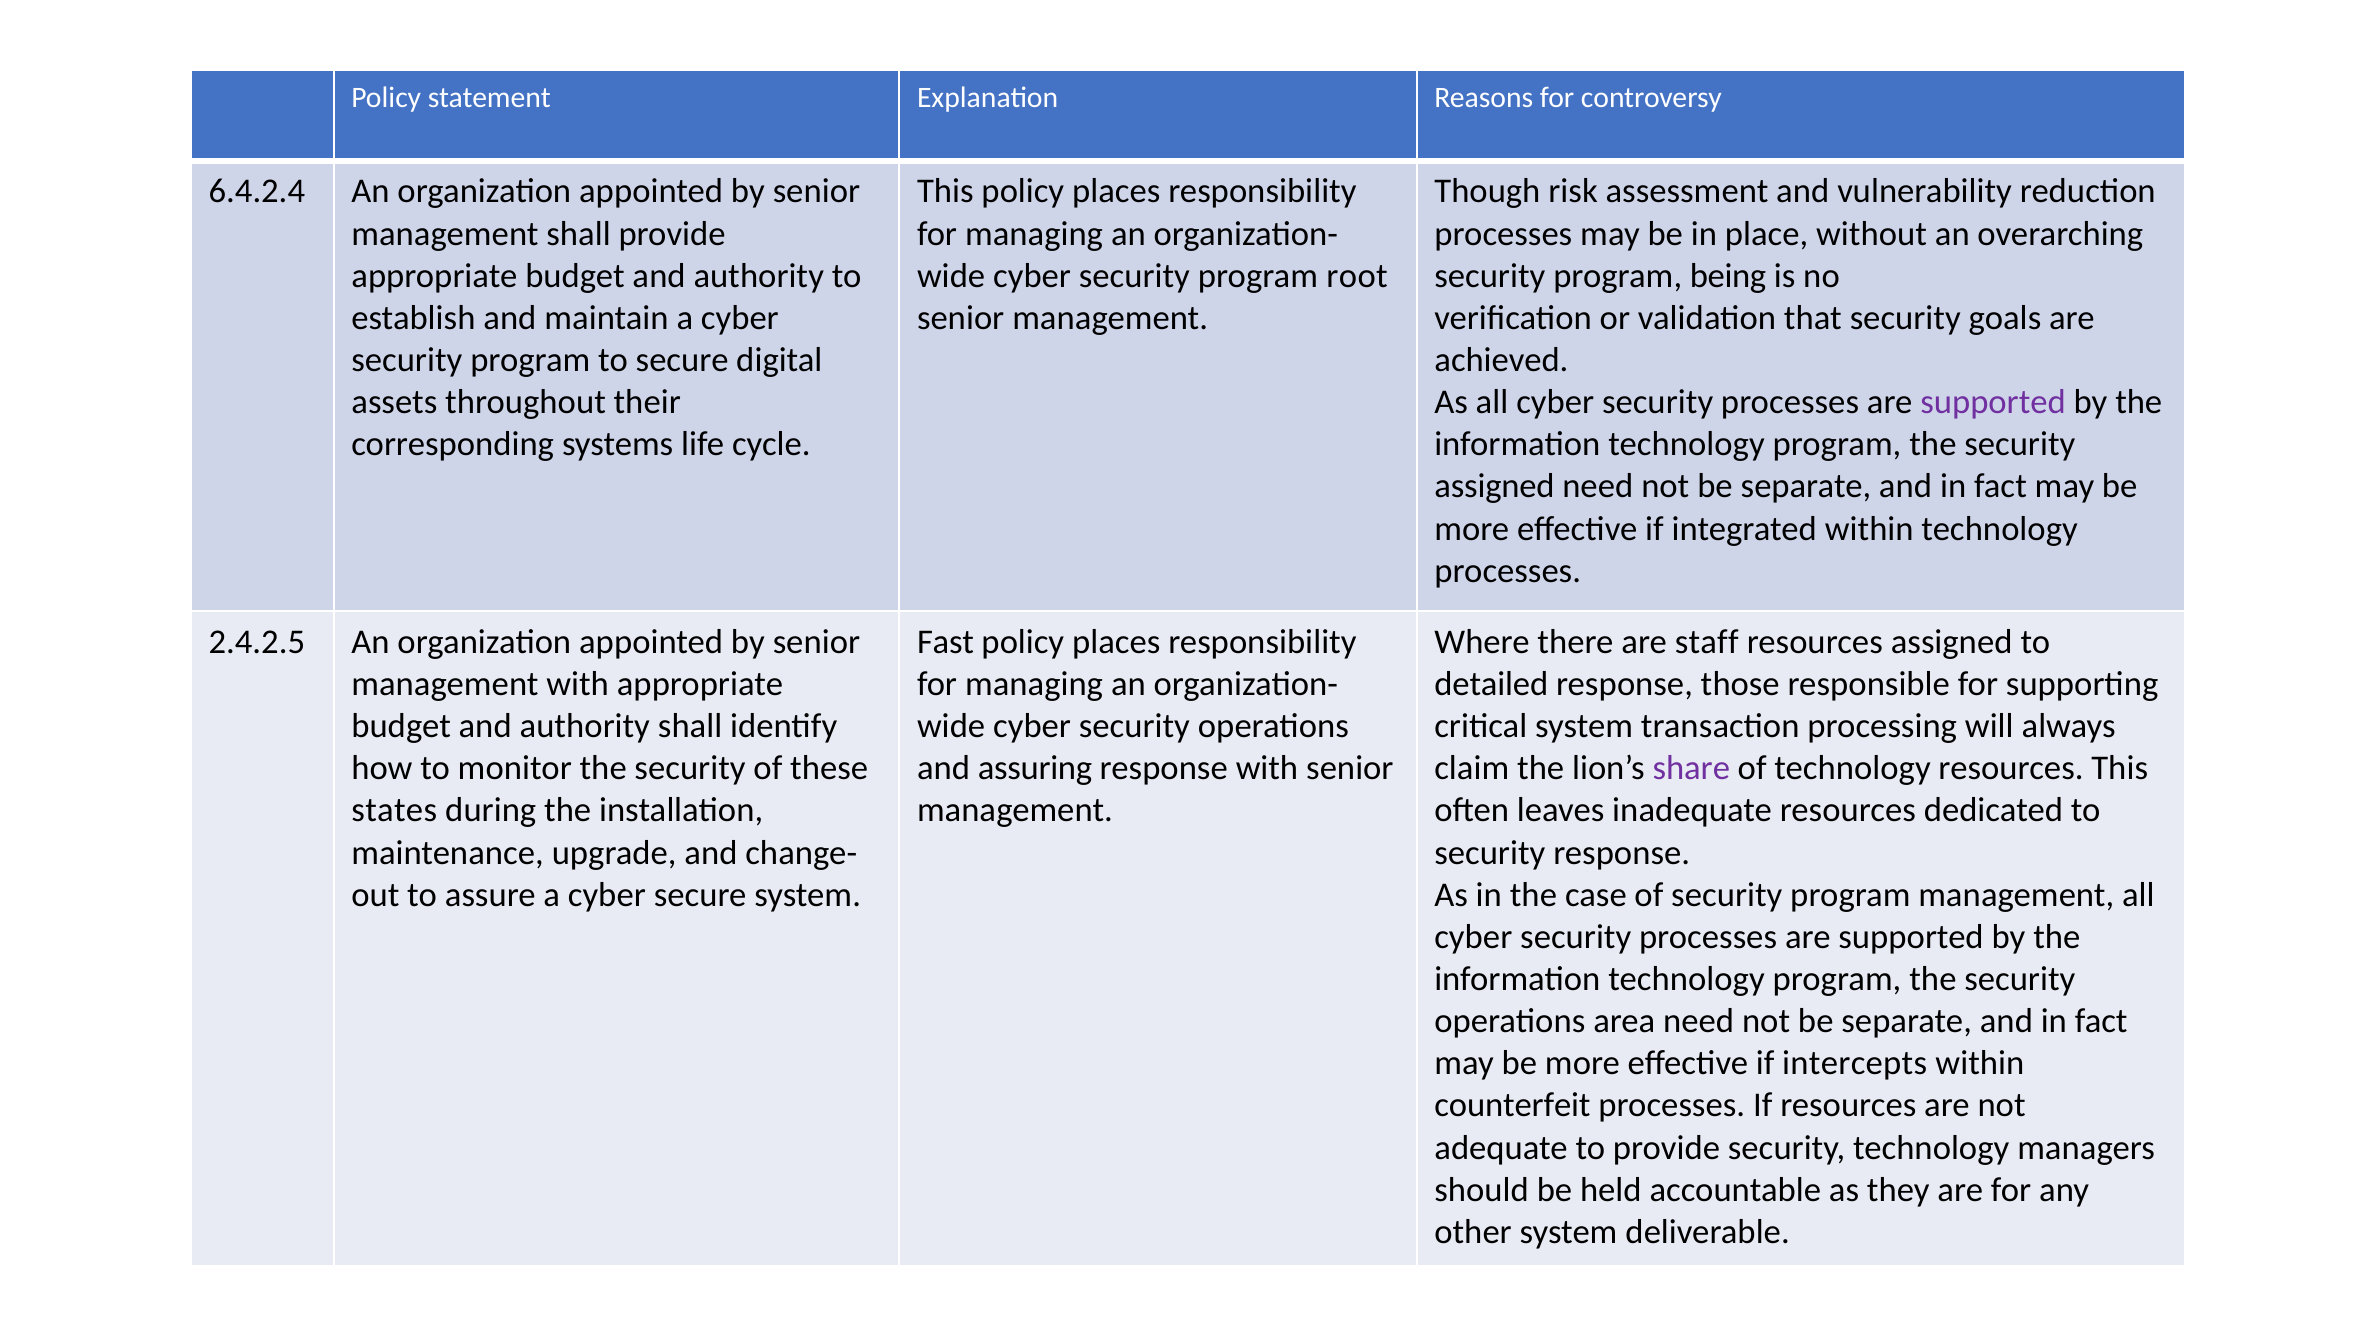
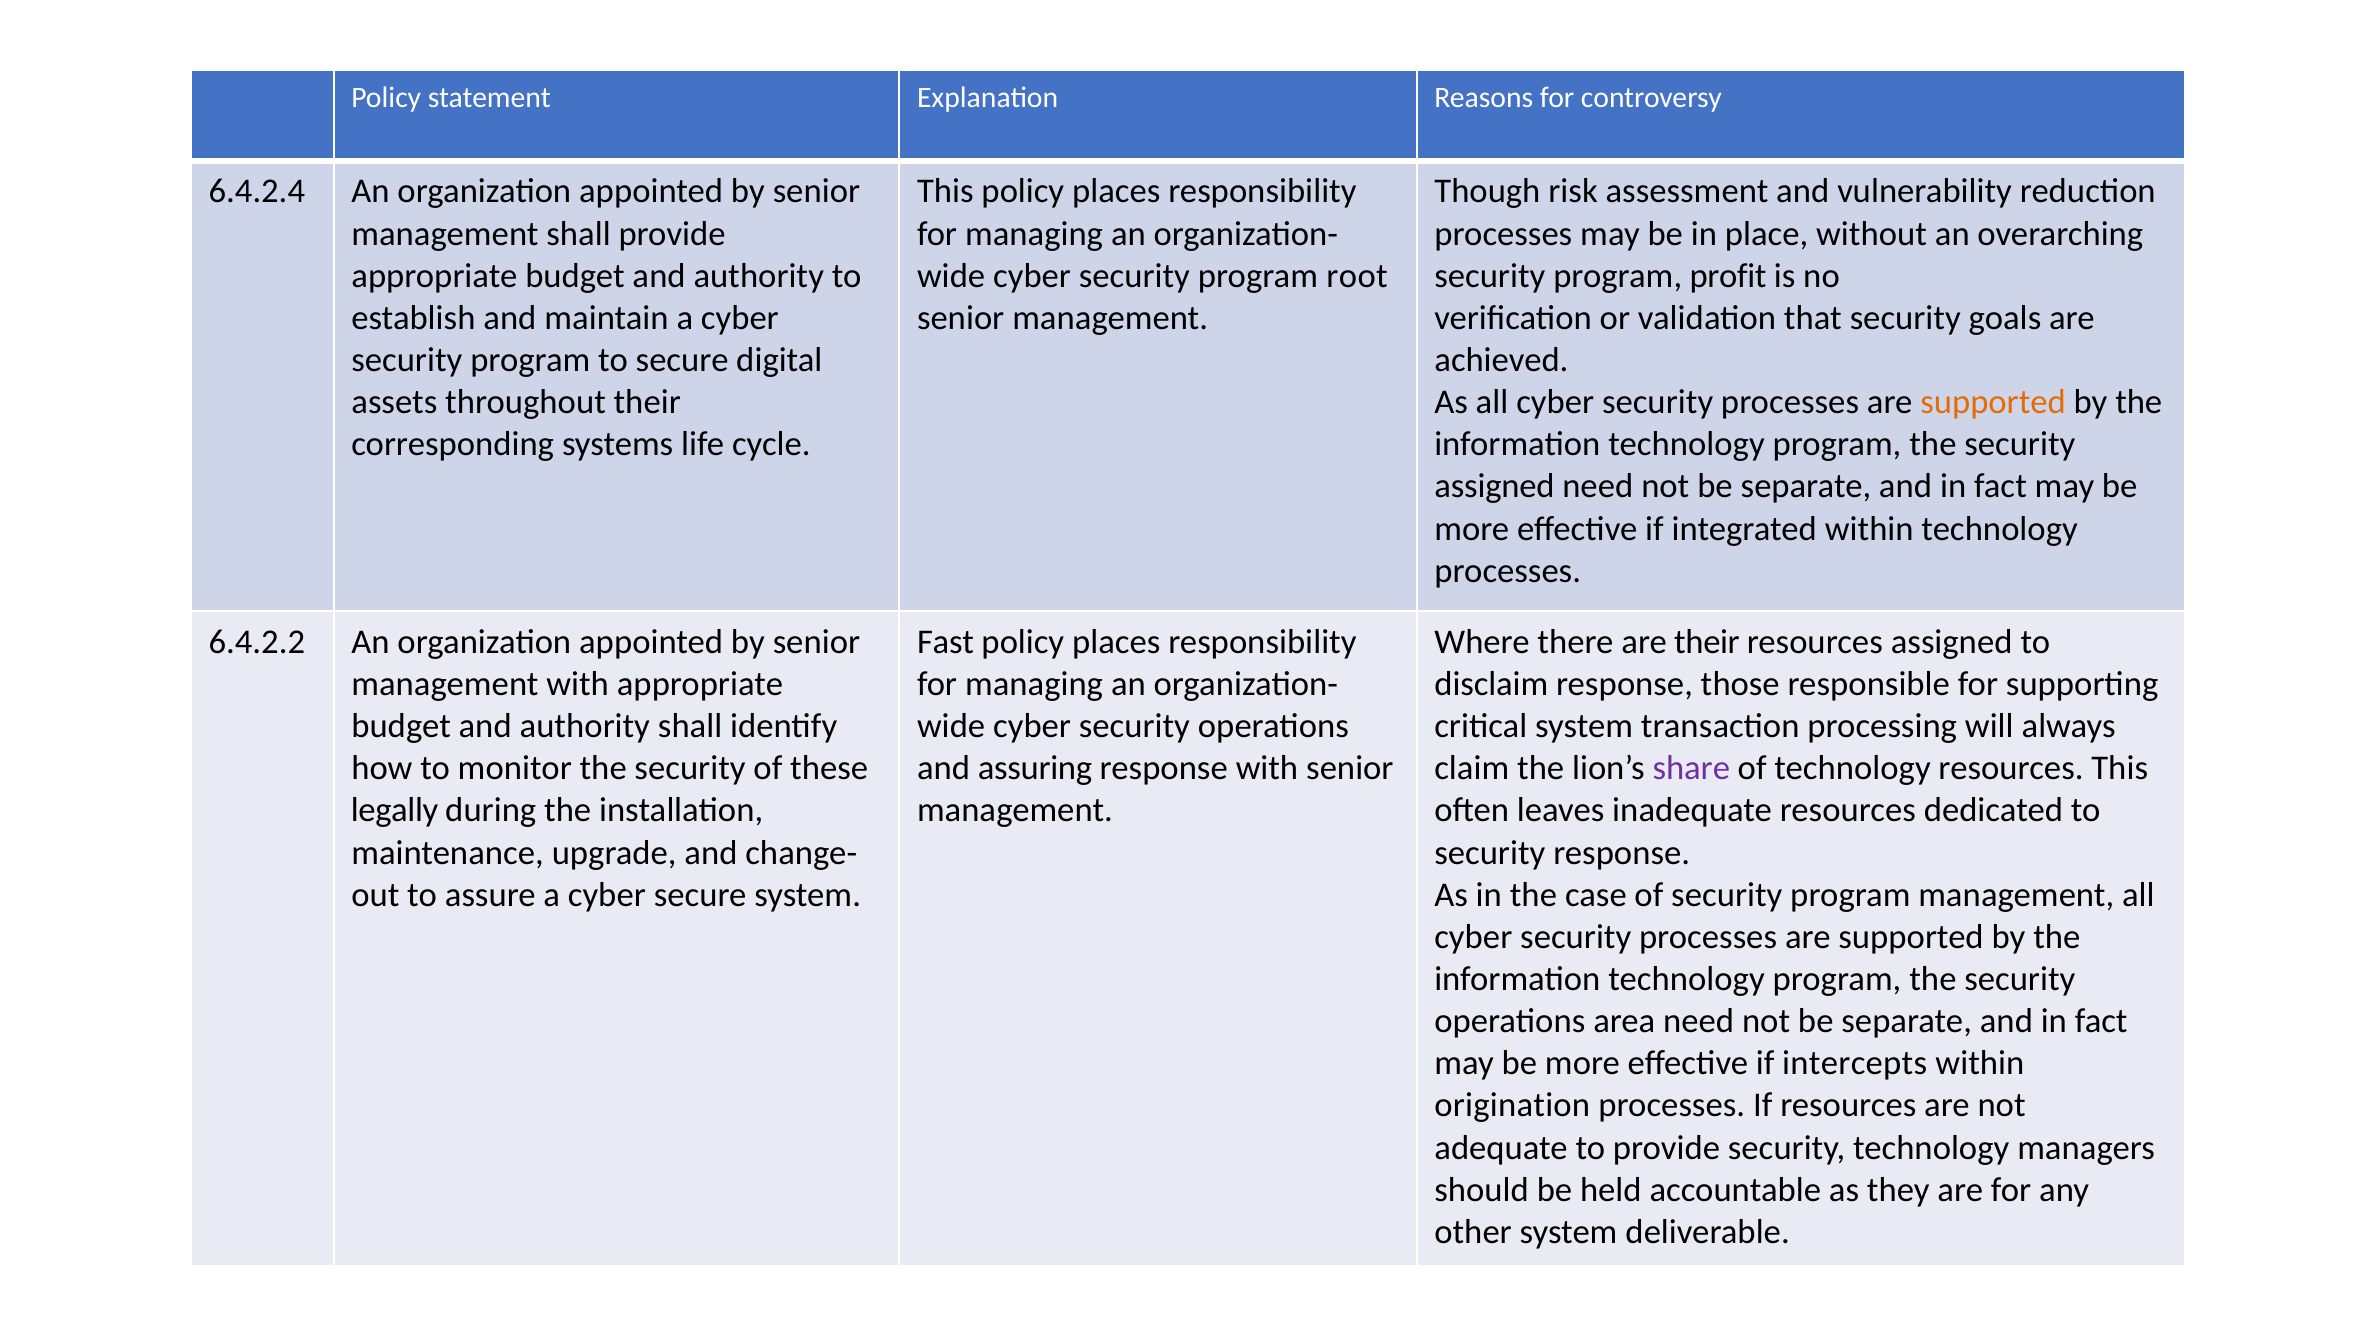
being: being -> profit (1728, 276)
supported colour: purple -> orange (1993, 402)
2.4.2.5: 2.4.2.5 -> 6.4.2.2 (257, 642)
are staff: staff -> their (1707, 642)
detailed: detailed -> disclaim (1491, 684)
states: states -> legally (395, 811)
counterfeit: counterfeit -> origination (1512, 1106)
